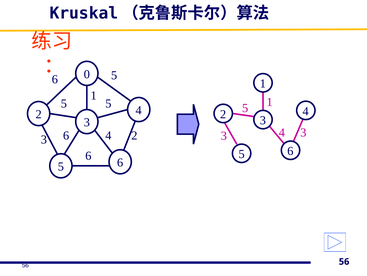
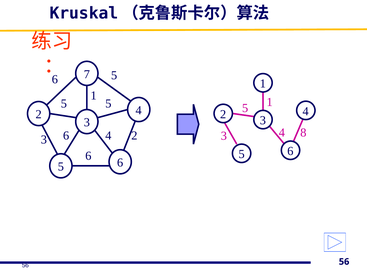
0: 0 -> 7 (87, 74)
3 3: 3 -> 8 (303, 132)
